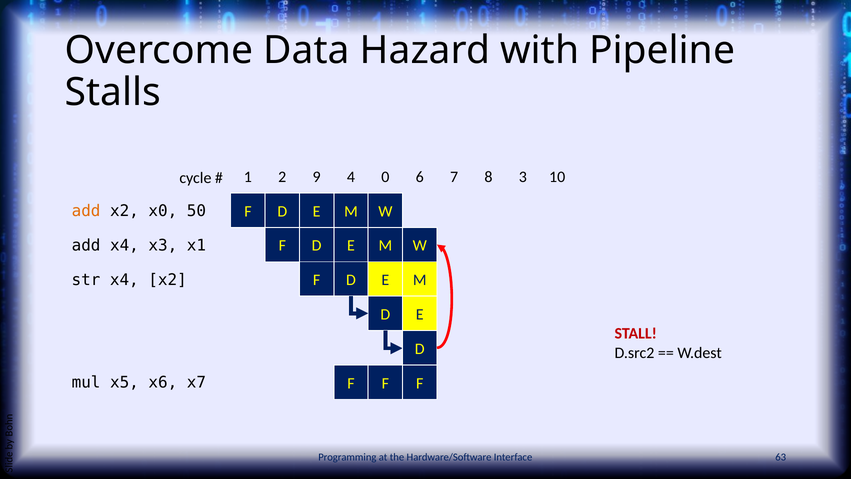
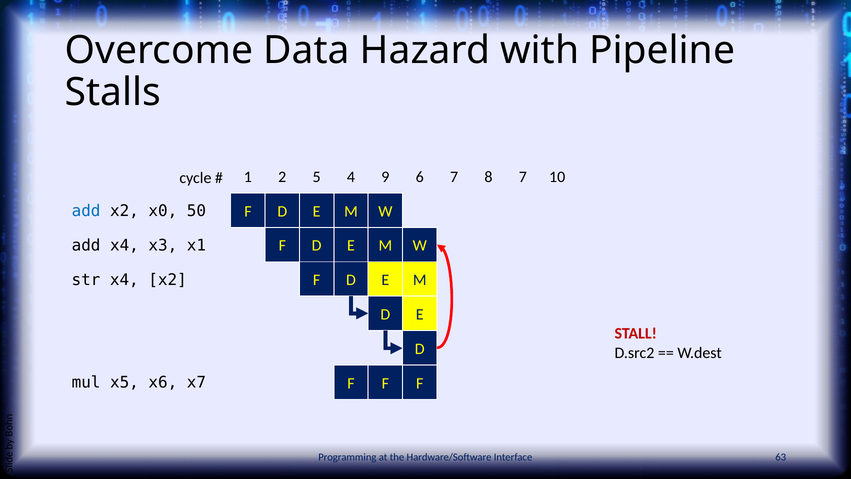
9: 9 -> 5 (317, 177)
0: 0 -> 9 (385, 177)
8 3: 3 -> 7 (523, 177)
add colour: orange -> blue (86, 211)
